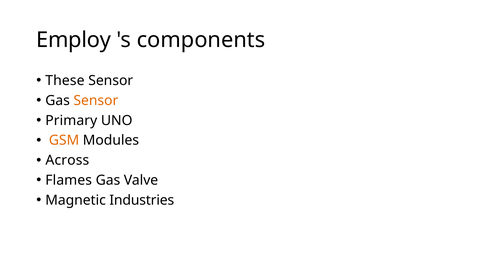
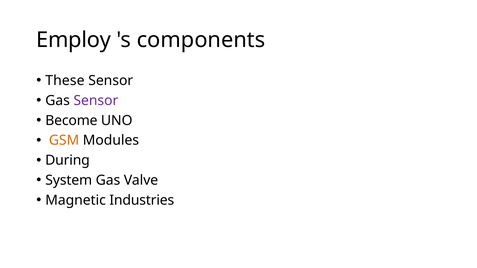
Sensor colour: orange -> purple (96, 101)
Primary: Primary -> Become (71, 121)
Across: Across -> During (67, 161)
Flames: Flames -> System (69, 180)
